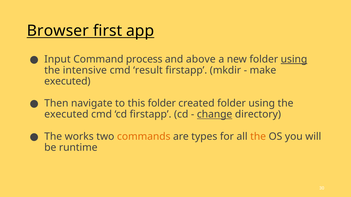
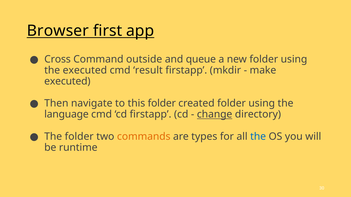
Input: Input -> Cross (58, 59)
process: process -> outside (144, 59)
above: above -> queue (201, 59)
using underline: present -> none (294, 59)
the intensive: intensive -> executed (85, 70)
executed: executed -> language (66, 115)
The works: works -> folder (79, 137)
the colour: orange -> blue (258, 137)
